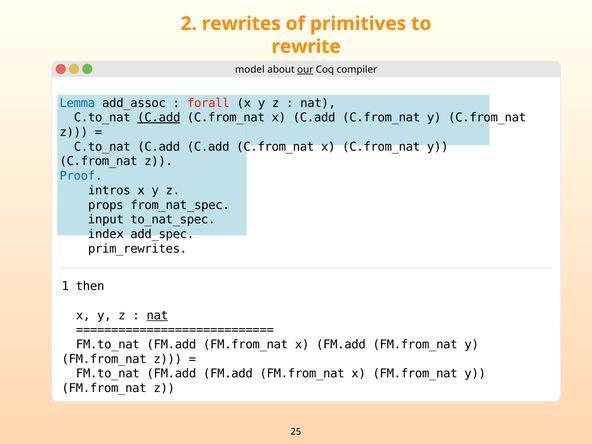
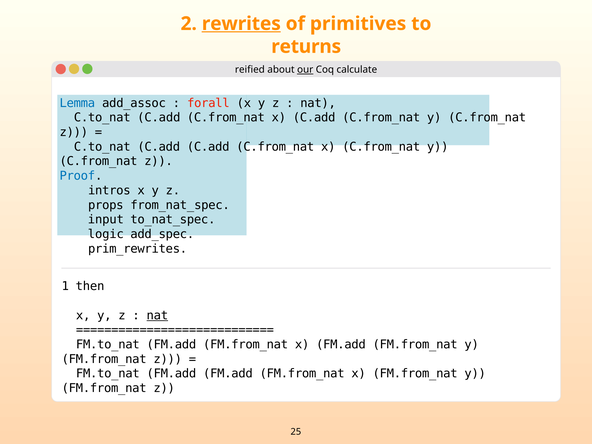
rewrites underline: none -> present (241, 24)
rewrite: rewrite -> returns (306, 47)
model: model -> reified (250, 70)
compiler: compiler -> calculate (357, 70)
C.add underline: present -> none (159, 118)
index: index -> logic (106, 234)
